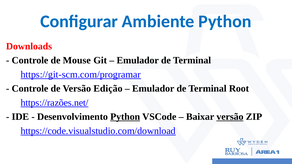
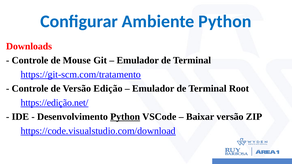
https://git-scm.com/programar: https://git-scm.com/programar -> https://git-scm.com/tratamento (81, 75)
https://razões.net/: https://razões.net/ -> https://edição.net/ (55, 103)
versão underline: present -> none (230, 117)
